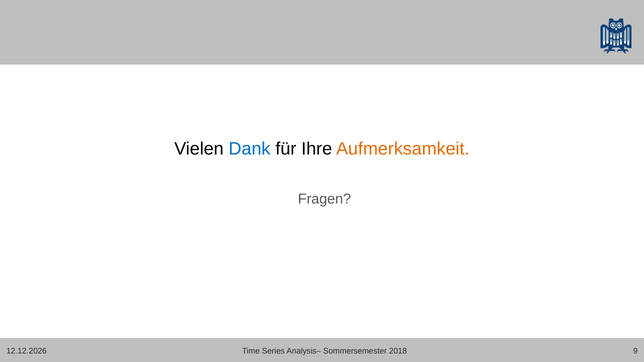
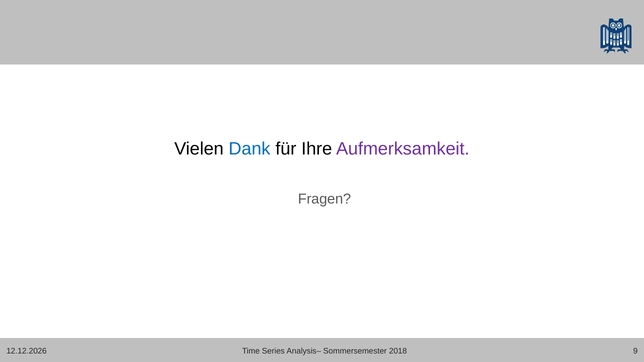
Aufmerksamkeit colour: orange -> purple (403, 149)
